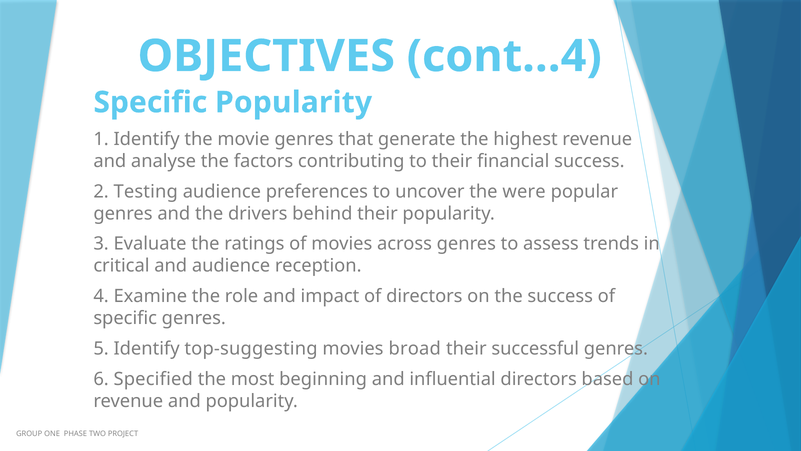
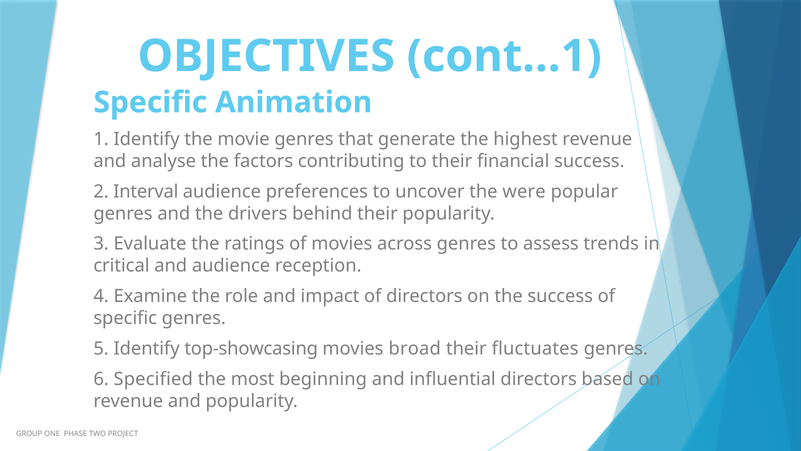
cont…4: cont…4 -> cont…1 (504, 56)
Specific Popularity: Popularity -> Animation (294, 102)
Testing: Testing -> Interval (146, 191)
top-suggesting: top-suggesting -> top-showcasing (251, 348)
successful: successful -> fluctuates (535, 348)
